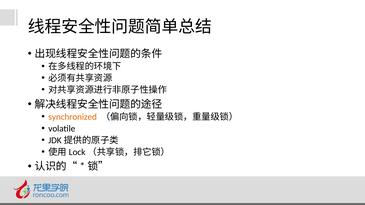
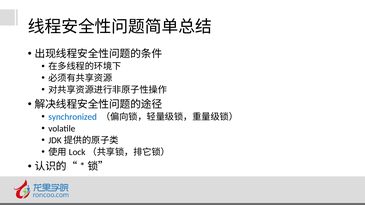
synchronized colour: orange -> blue (73, 117)
